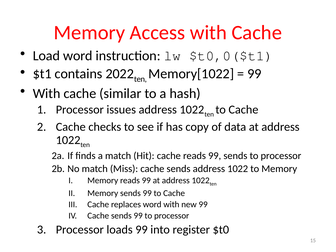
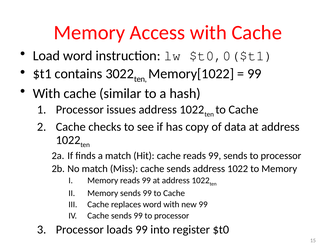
2022: 2022 -> 3022 (120, 74)
